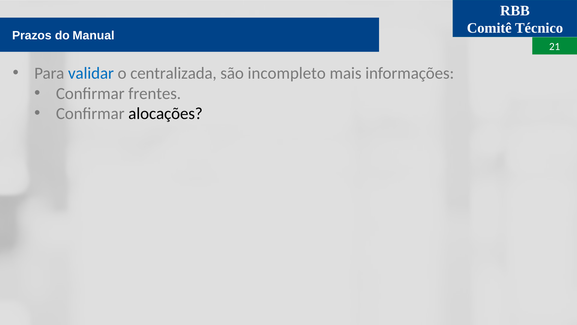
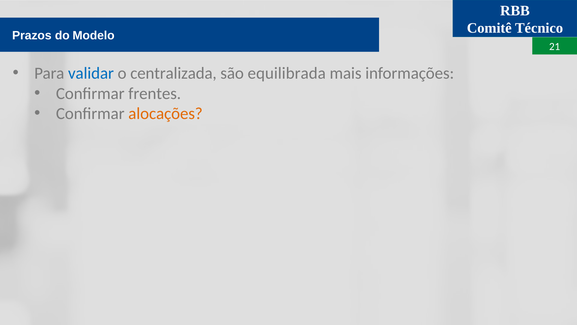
Manual: Manual -> Modelo (94, 35)
incompleto: incompleto -> equilibrada (287, 73)
alocações colour: black -> orange (166, 114)
